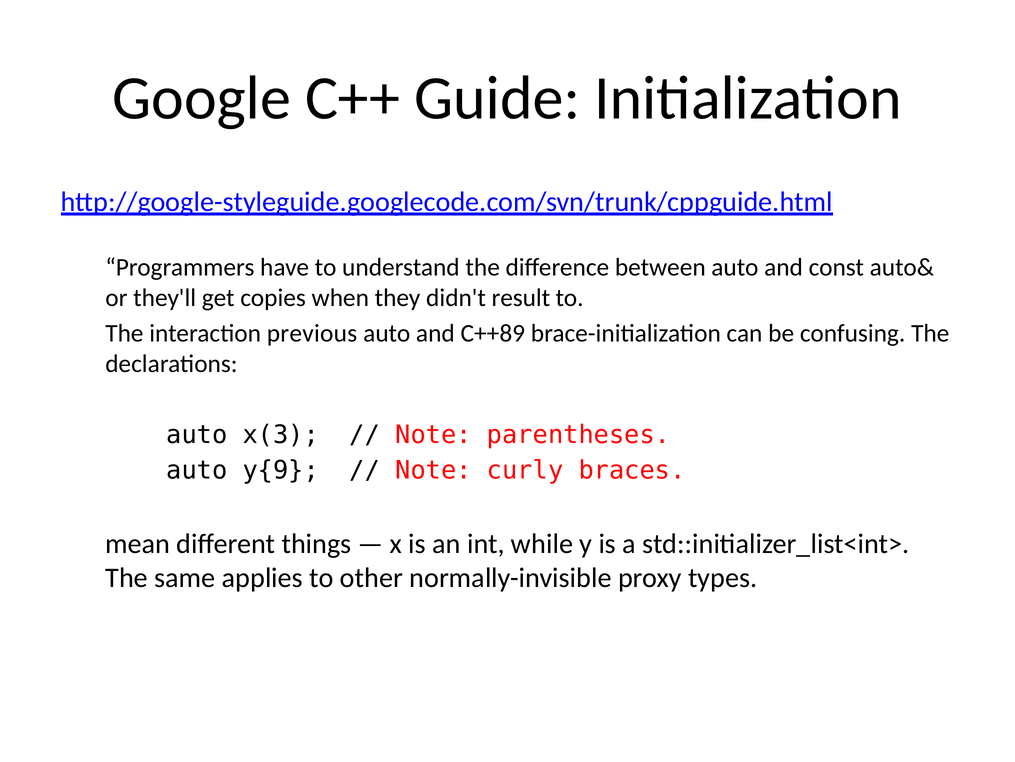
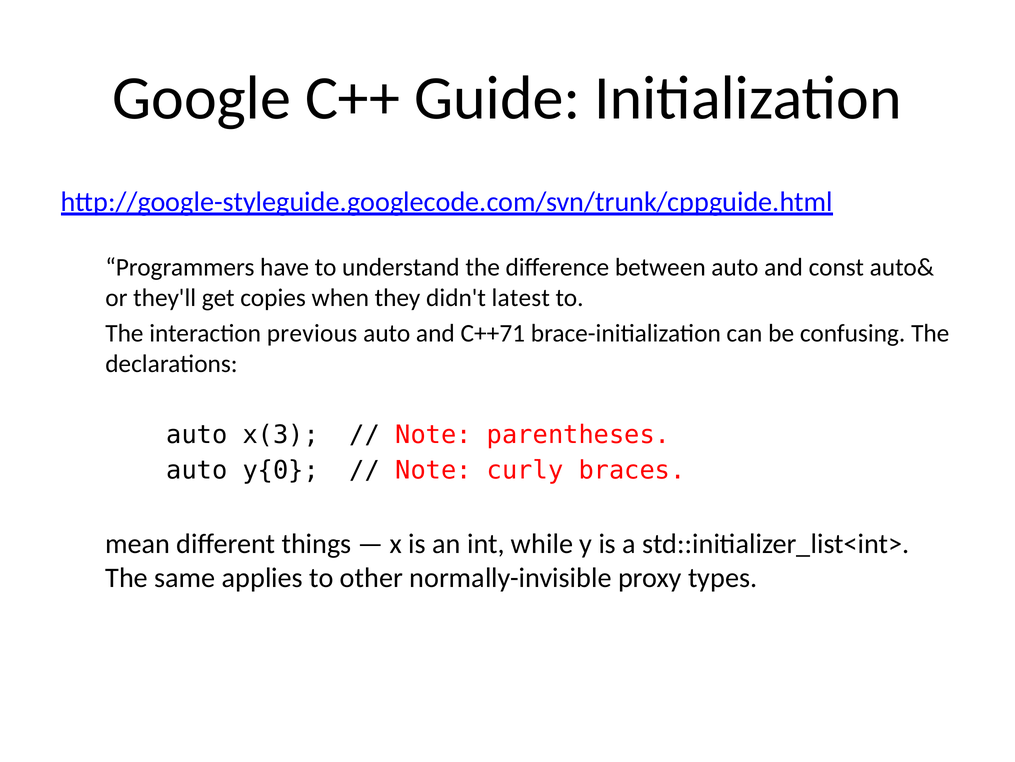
result: result -> latest (521, 297)
C++89: C++89 -> C++71 (493, 333)
y{9: y{9 -> y{0 (281, 470)
